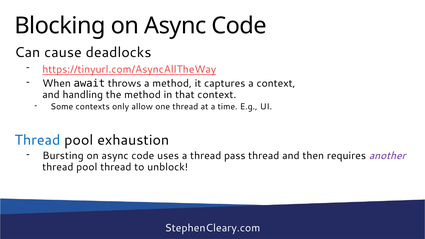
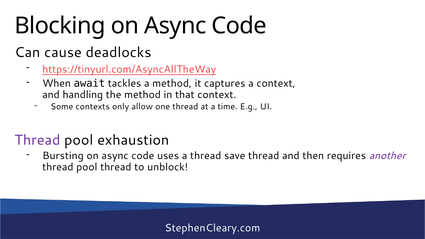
throws: throws -> tackles (125, 83)
Thread colour: blue -> purple (37, 140)
pass: pass -> save (235, 156)
